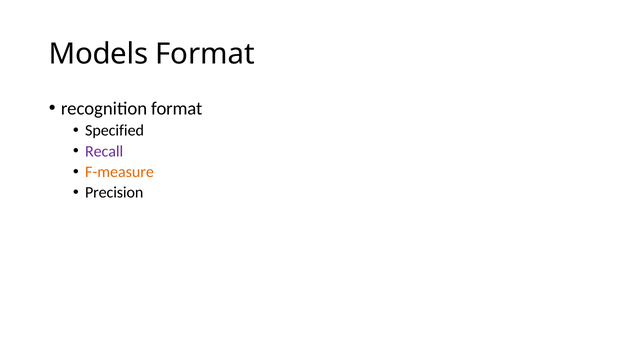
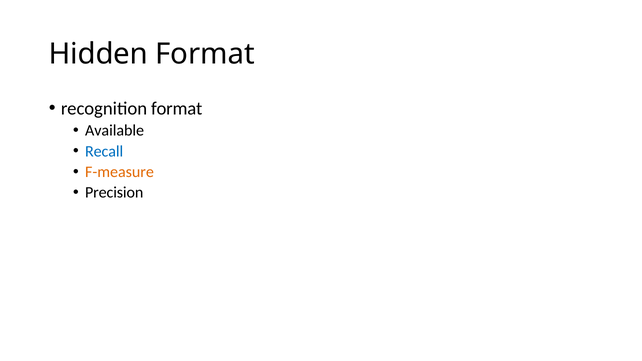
Models: Models -> Hidden (98, 54)
Specified: Specified -> Available (115, 131)
Recall colour: purple -> blue (104, 151)
